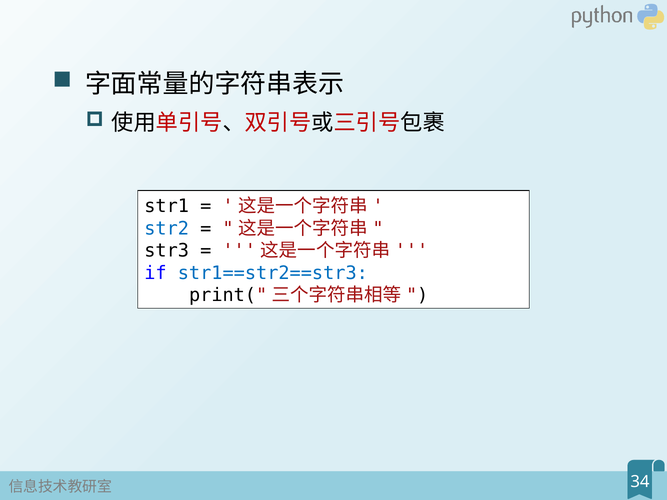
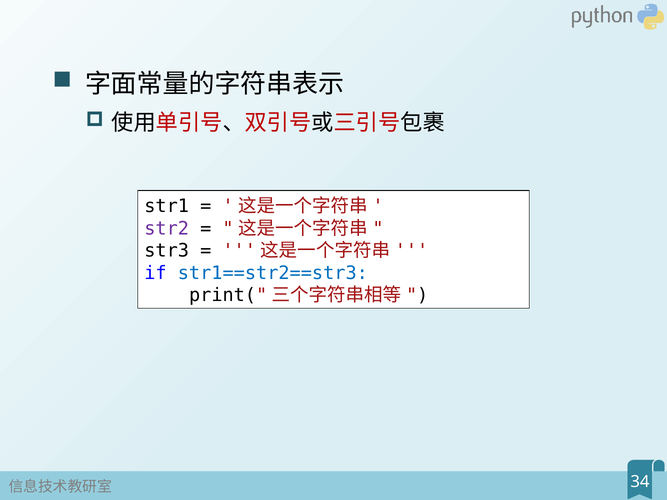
str2 colour: blue -> purple (167, 229)
